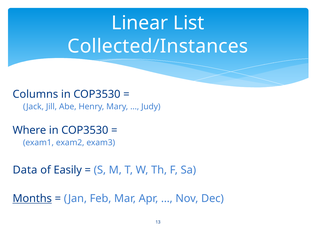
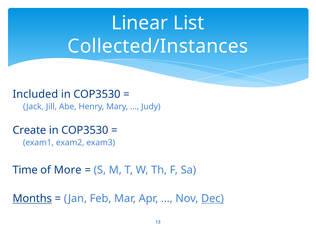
Columns: Columns -> Included (35, 94)
Where: Where -> Create (29, 130)
Data: Data -> Time (25, 170)
Easily: Easily -> More (68, 170)
Dec underline: none -> present (212, 198)
